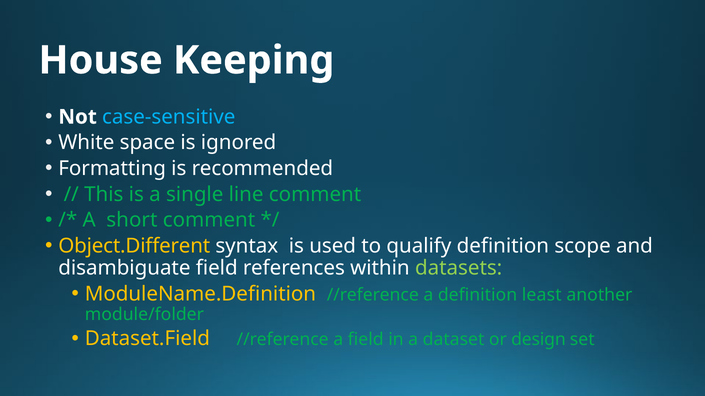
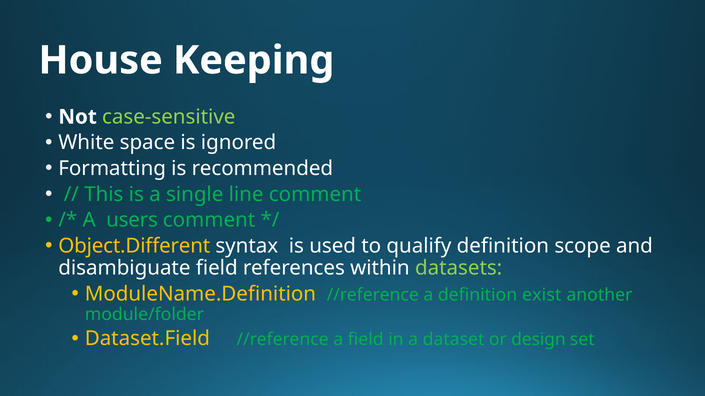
case-sensitive colour: light blue -> light green (169, 117)
short: short -> users (132, 220)
least: least -> exist (542, 295)
